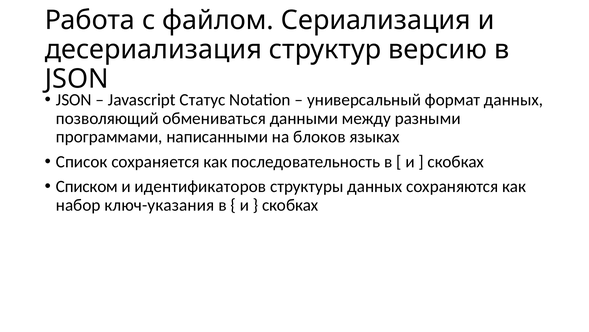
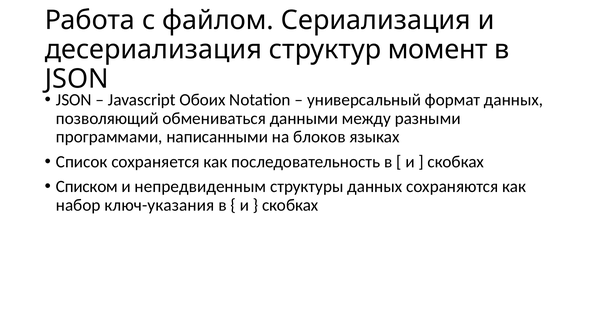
версию: версию -> момент (438, 49)
Статус: Статус -> Обоих (203, 100)
идентификаторов: идентификаторов -> непредвиденным (200, 186)
